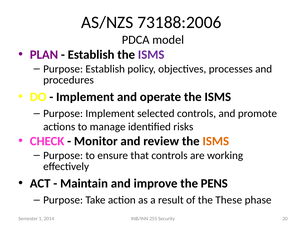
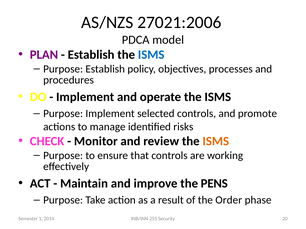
73188:2006: 73188:2006 -> 27021:2006 (179, 22)
ISMS colour: purple -> blue (151, 55)
These: These -> Order (229, 200)
